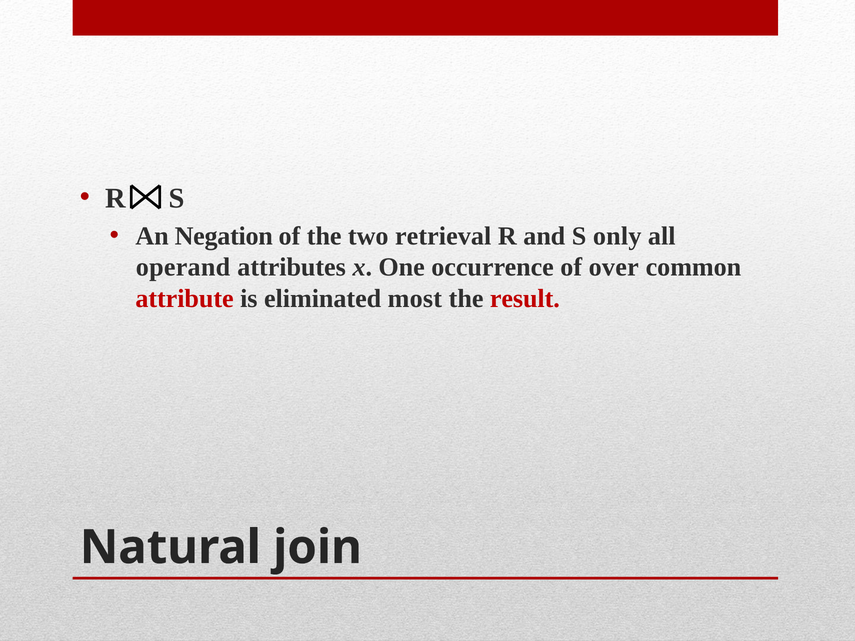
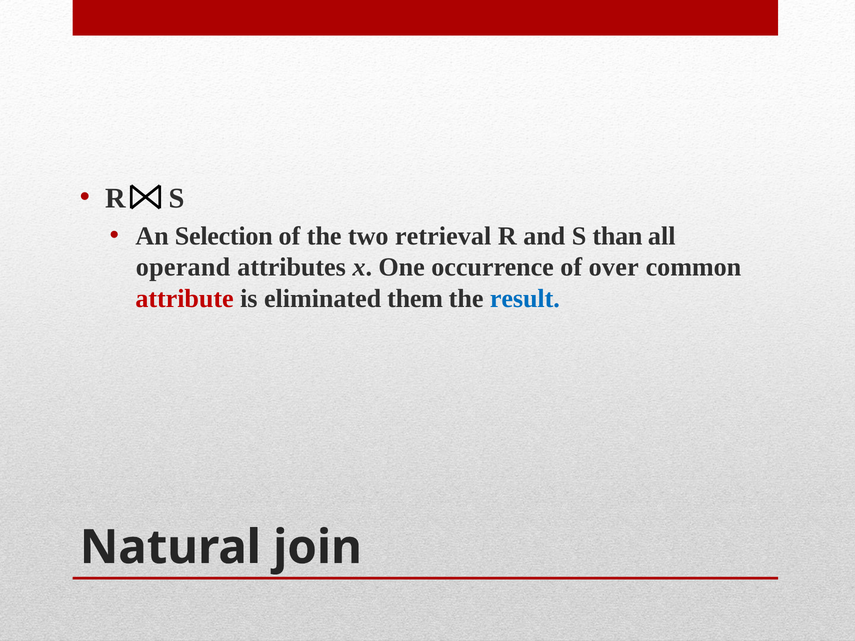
Negation: Negation -> Selection (224, 236)
only: only -> than (617, 236)
most: most -> them (415, 299)
result colour: red -> blue (525, 299)
